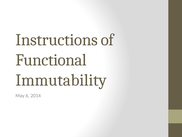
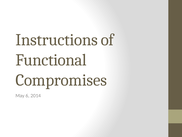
Immutability: Immutability -> Compromises (61, 80)
